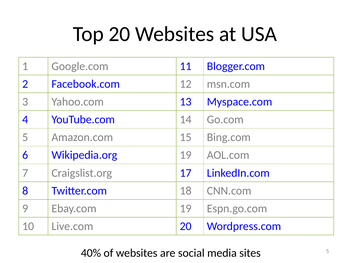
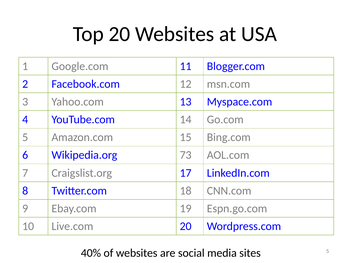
Wikipedia.org 19: 19 -> 73 (186, 155)
